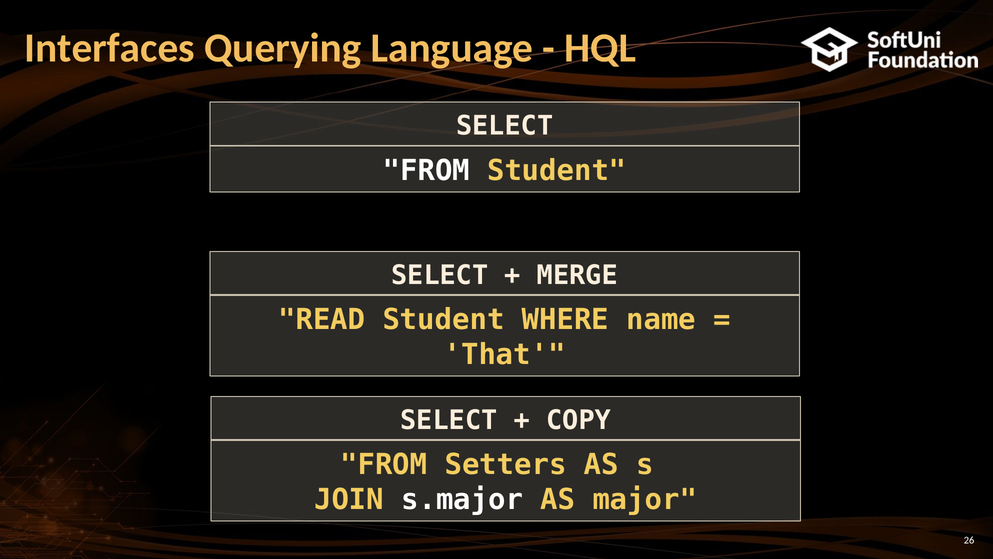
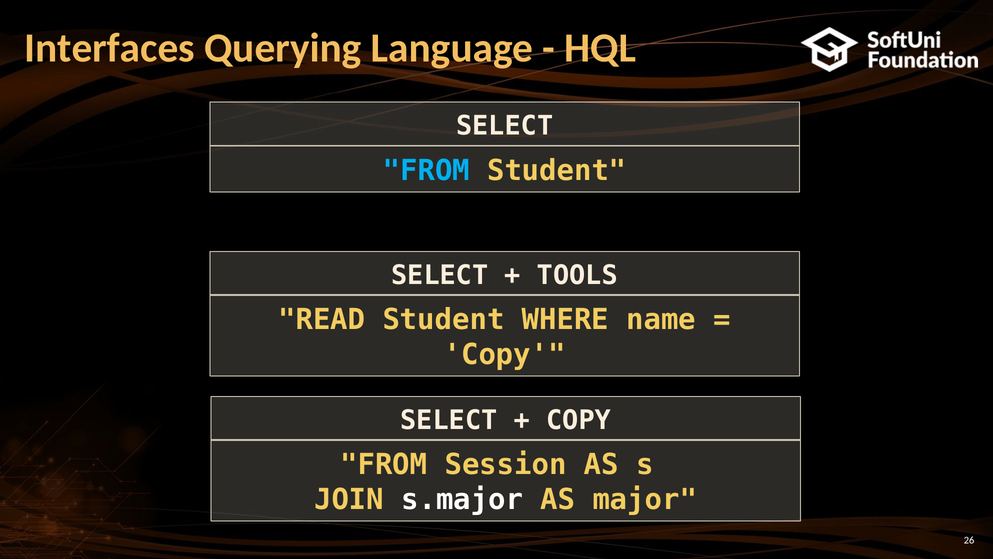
FROM colour: white -> light blue (426, 171)
MERGE: MERGE -> TOOLS (577, 275)
That: That -> Copy (505, 355)
Setters: Setters -> Session (506, 465)
